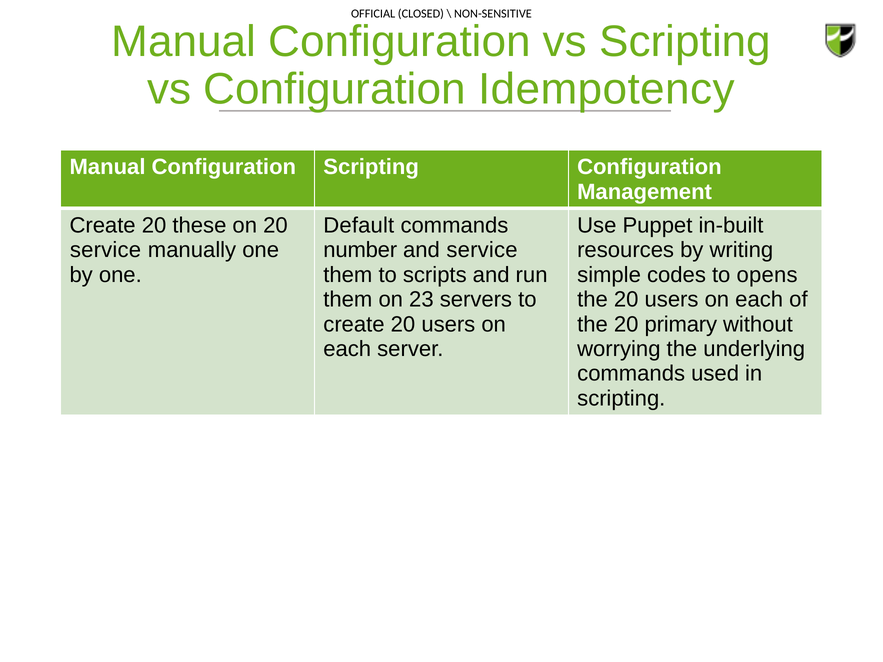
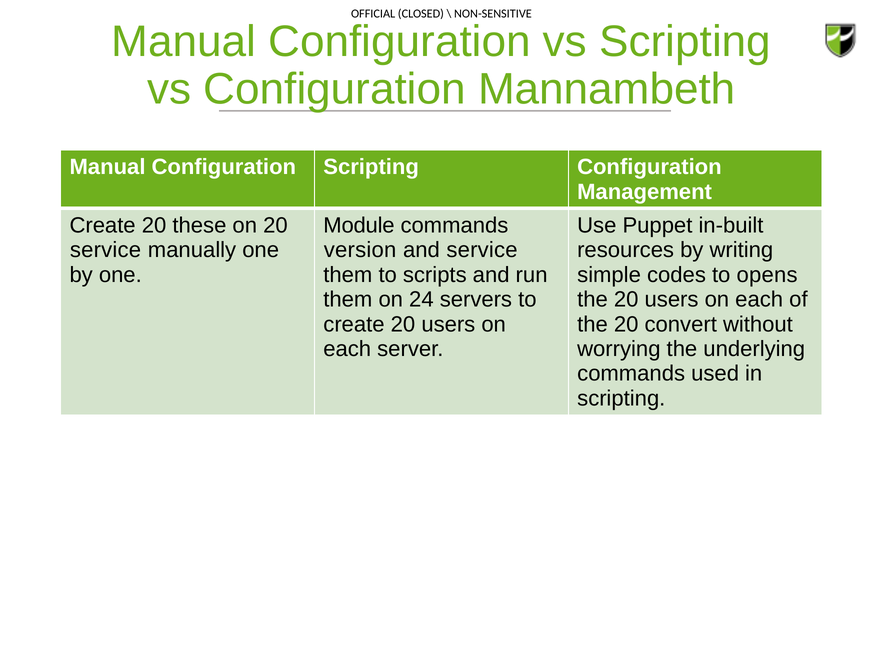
Idempotency: Idempotency -> Mannambeth (607, 89)
Default: Default -> Module (359, 226)
number: number -> version (360, 250)
23: 23 -> 24 (421, 300)
primary: primary -> convert (681, 324)
